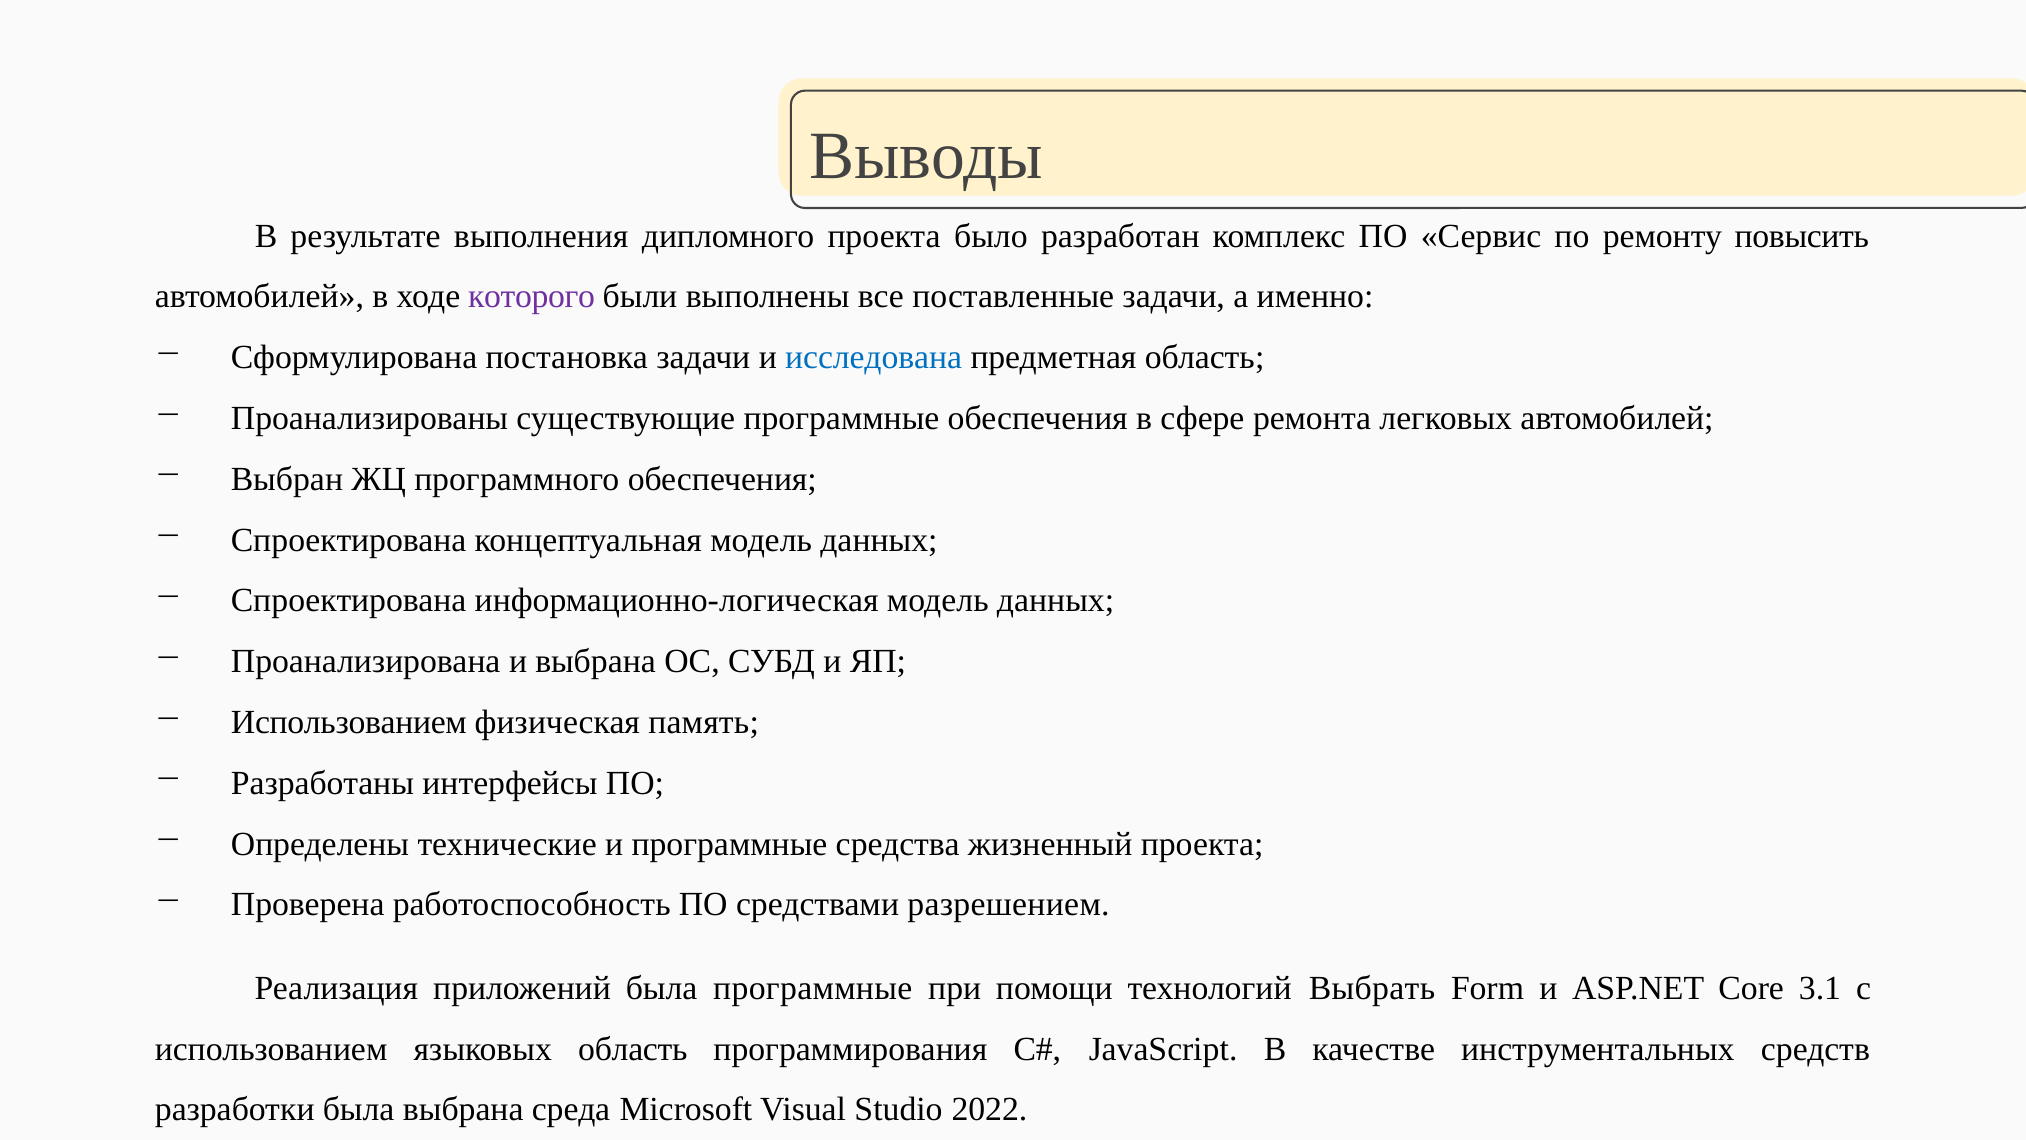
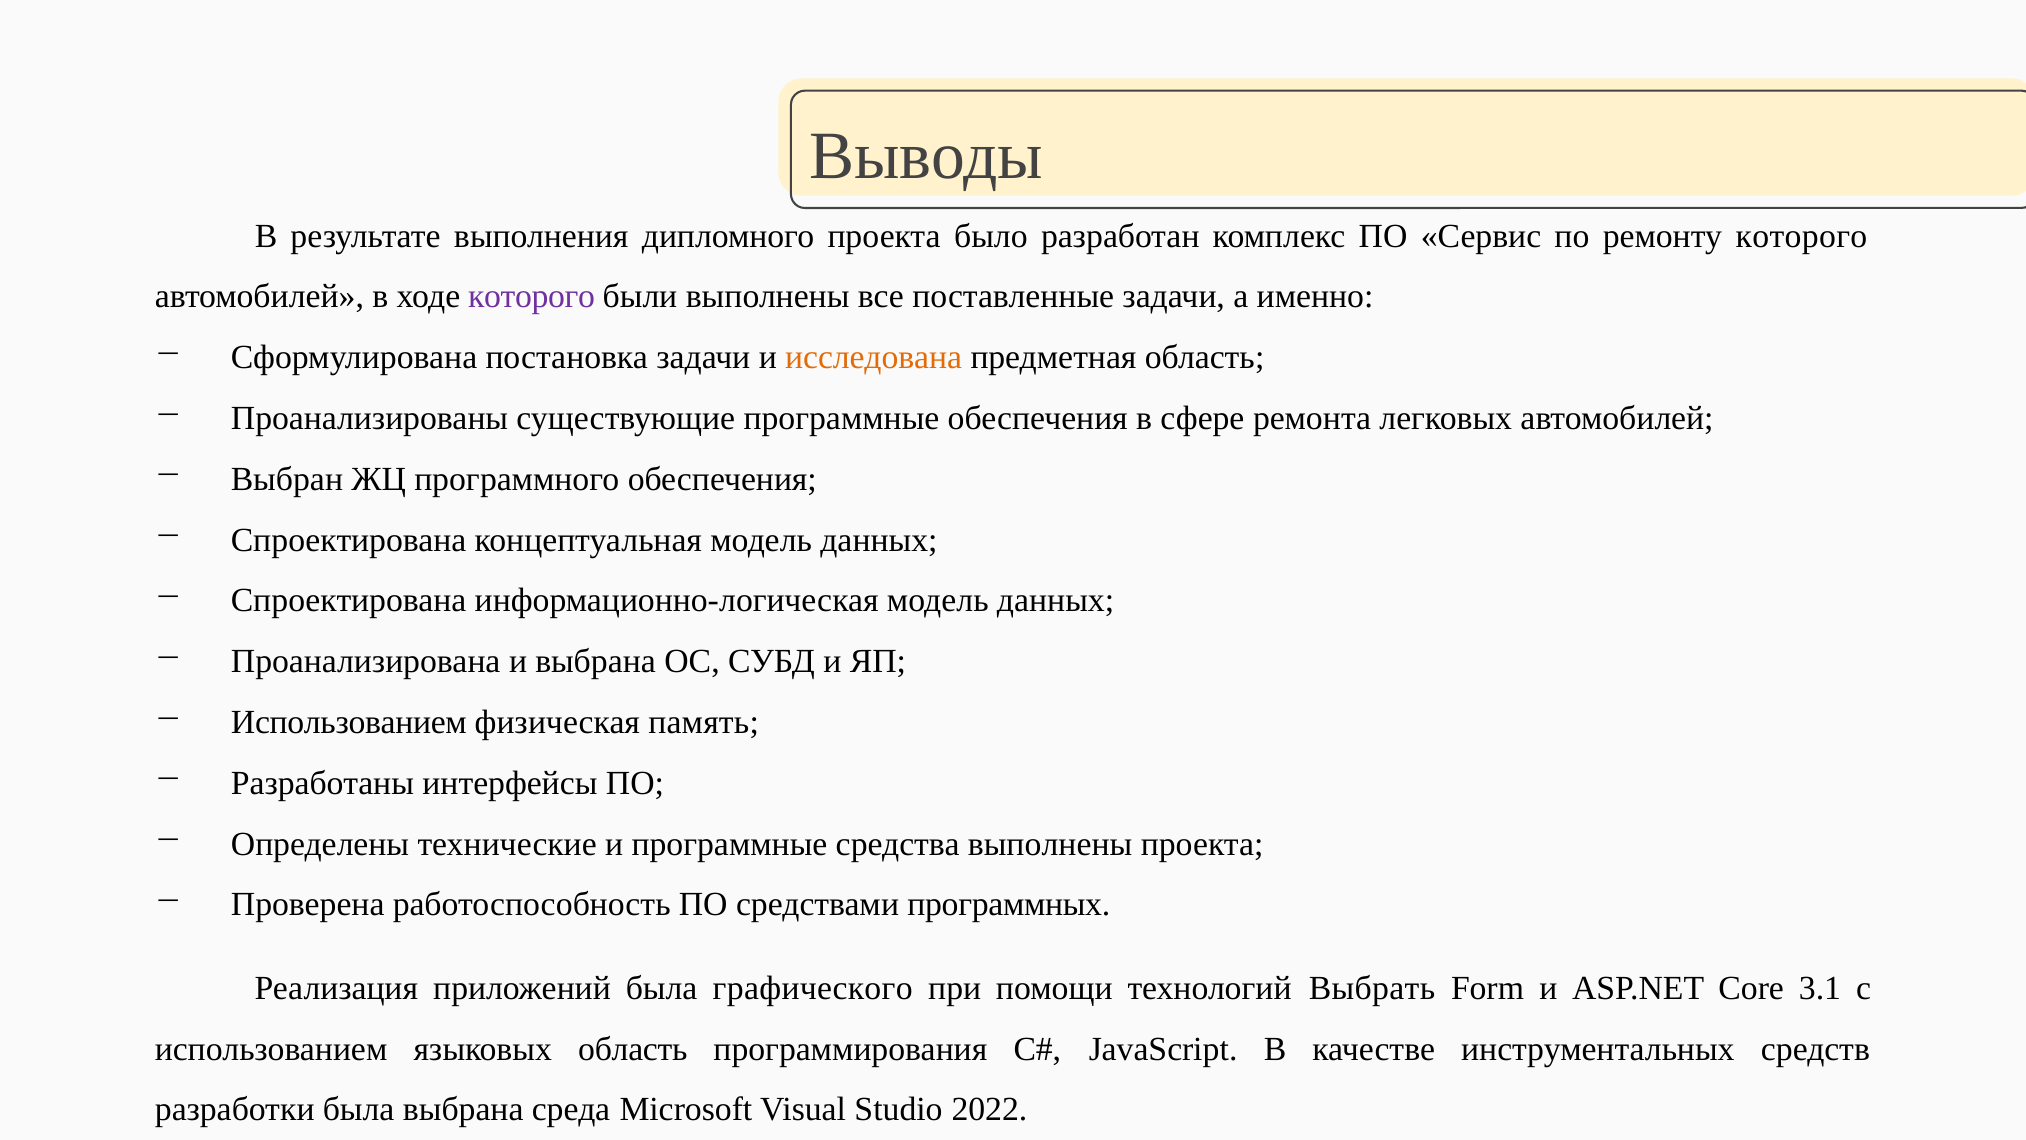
ремонту повысить: повысить -> которого (1801, 236)
исследована colour: blue -> orange (874, 358)
средства жизненный: жизненный -> выполнены (1050, 844)
разрешением: разрешением -> программных (1009, 905)
была программные: программные -> графического (813, 988)
